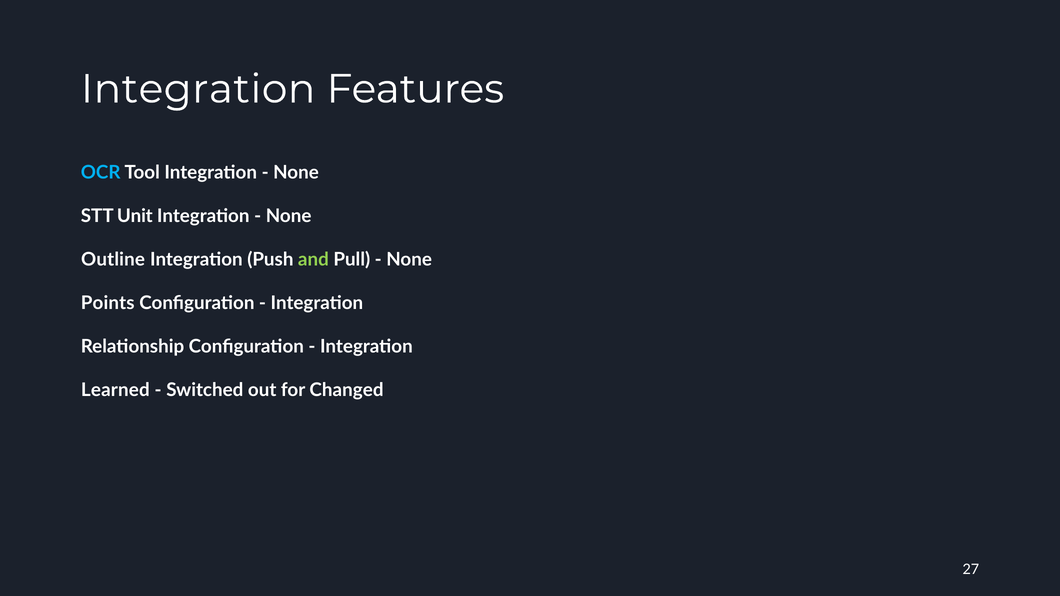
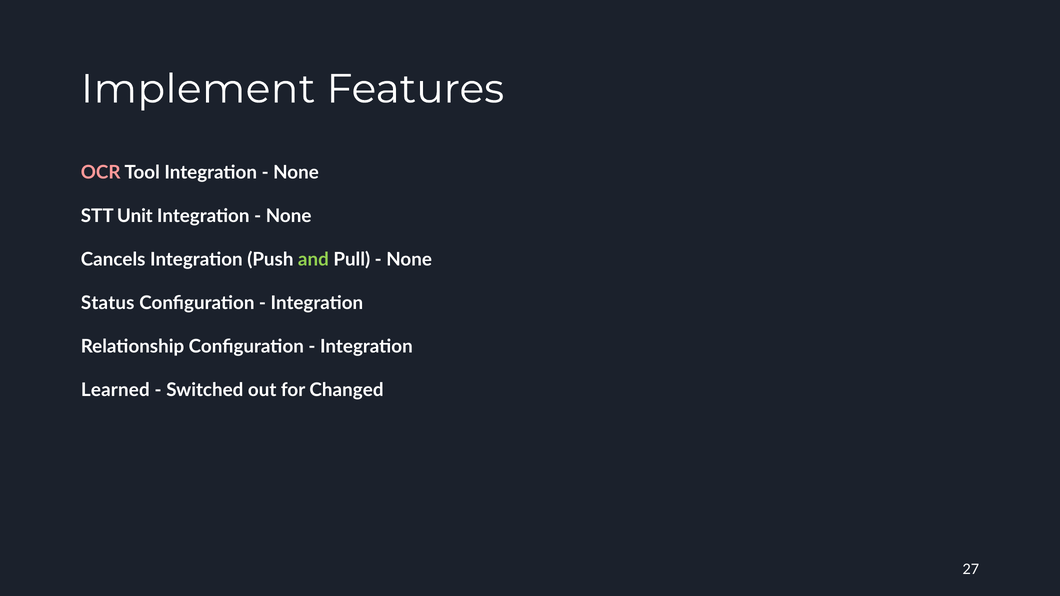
Integration: Integration -> Implement (198, 89)
OCR colour: light blue -> pink (101, 173)
Outline: Outline -> Cancels (113, 260)
Points: Points -> Status (108, 303)
